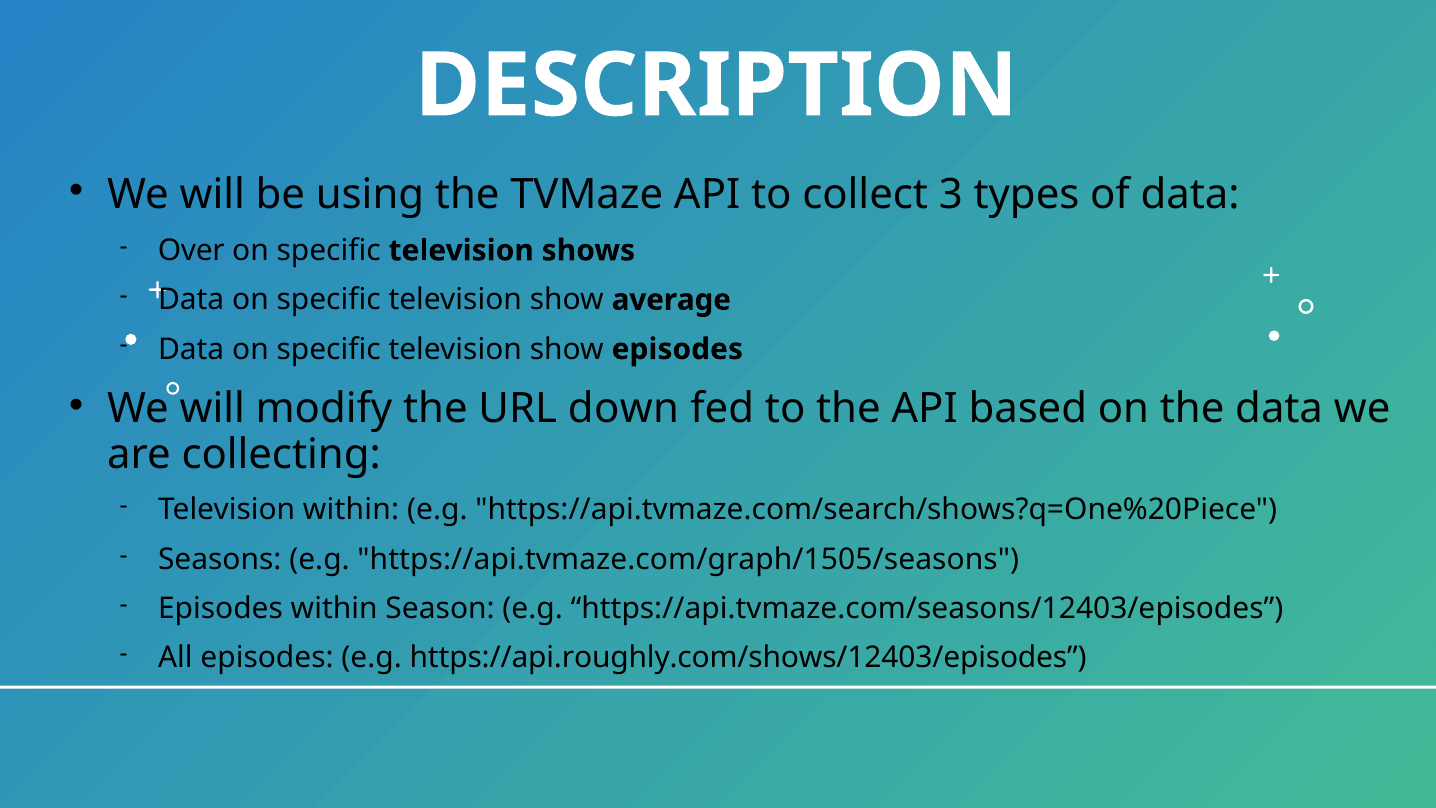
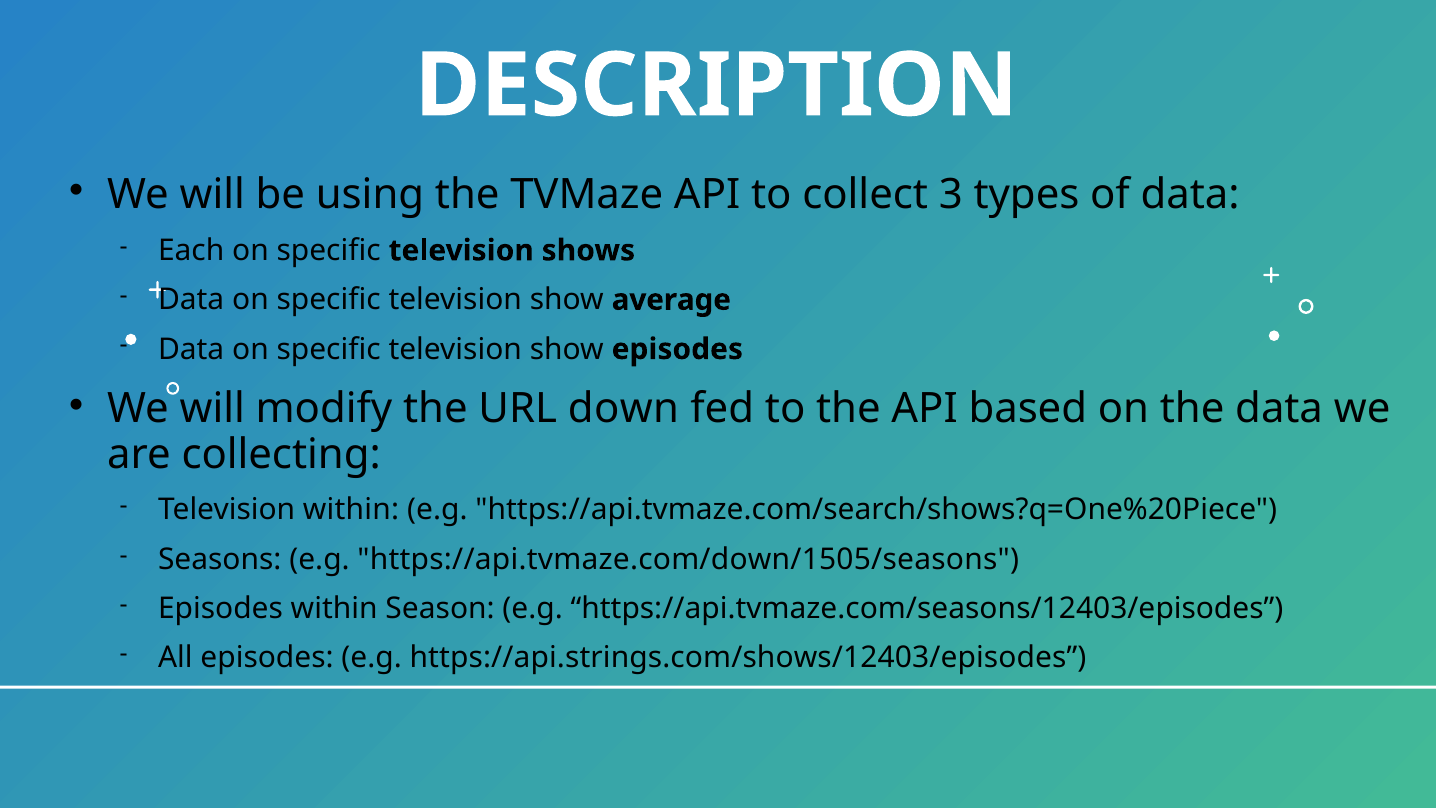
Over: Over -> Each (191, 250)
https://api.tvmaze.com/graph/1505/seasons: https://api.tvmaze.com/graph/1505/seasons -> https://api.tvmaze.com/down/1505/seasons (688, 559)
https://api.roughly.com/shows/12403/episodes: https://api.roughly.com/shows/12403/episodes -> https://api.strings.com/shows/12403/episodes (748, 658)
